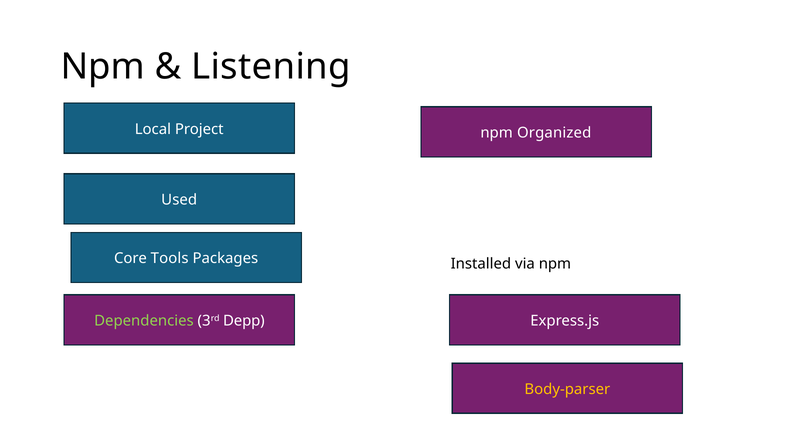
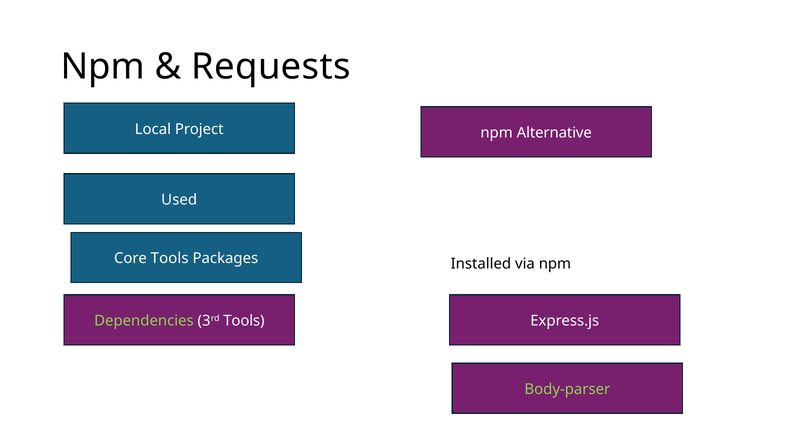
Listening: Listening -> Requests (271, 67)
Organized: Organized -> Alternative (554, 133)
3rd Depp: Depp -> Tools (244, 321)
Body-parser colour: yellow -> light green (567, 390)
